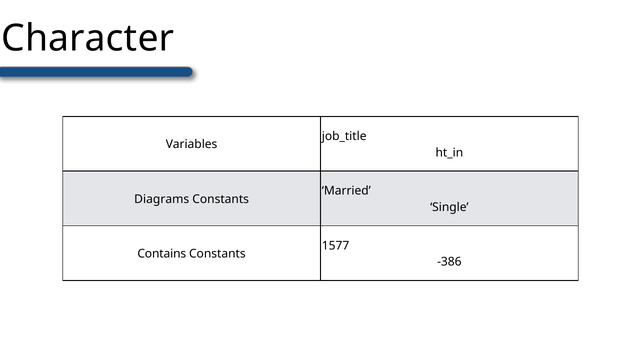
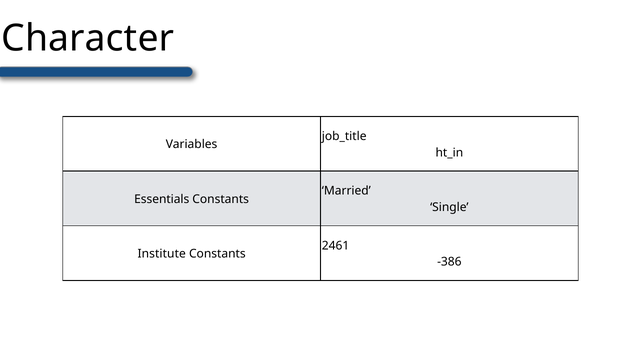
Diagrams: Diagrams -> Essentials (162, 199)
1577: 1577 -> 2461 (336, 245)
Contains: Contains -> Institute (162, 253)
